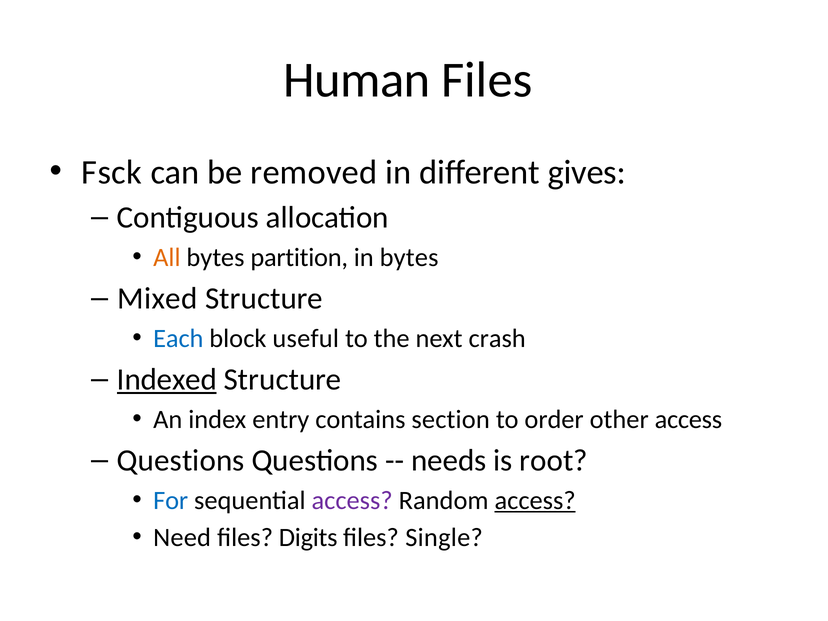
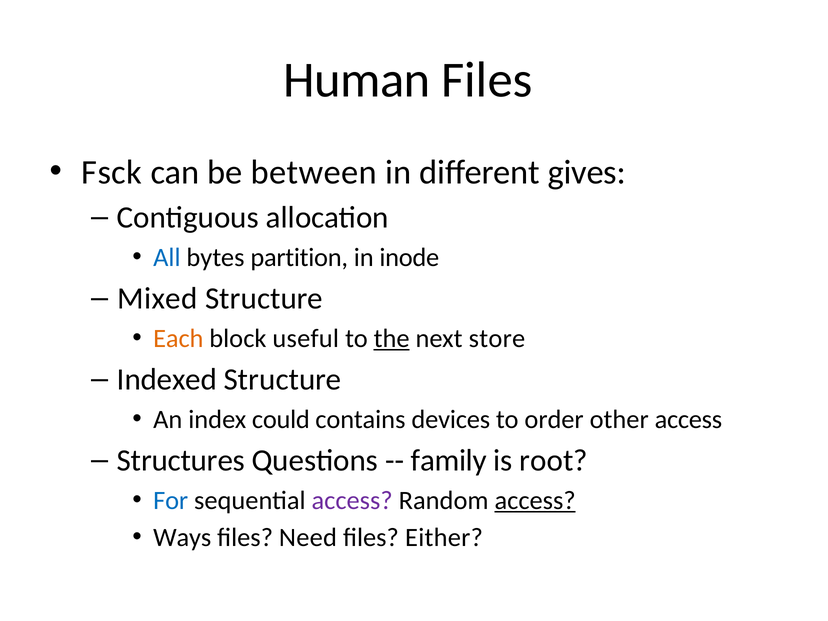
removed: removed -> between (314, 172)
All colour: orange -> blue (167, 257)
in bytes: bytes -> inode (409, 257)
Each colour: blue -> orange (178, 338)
the underline: none -> present (392, 338)
crash: crash -> store (497, 338)
Indexed underline: present -> none (167, 380)
entry: entry -> could (281, 419)
section: section -> devices (451, 419)
Questions: Questions -> Structures (181, 461)
needs: needs -> family (449, 461)
Need: Need -> Ways (182, 538)
Digits: Digits -> Need (308, 538)
Single: Single -> Either (444, 538)
